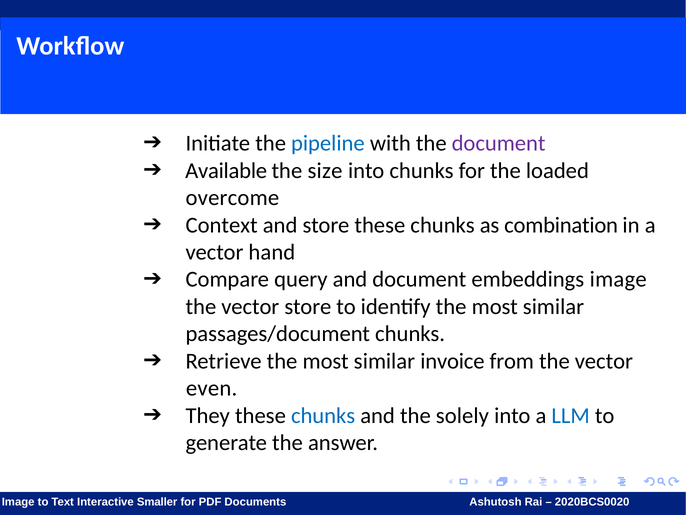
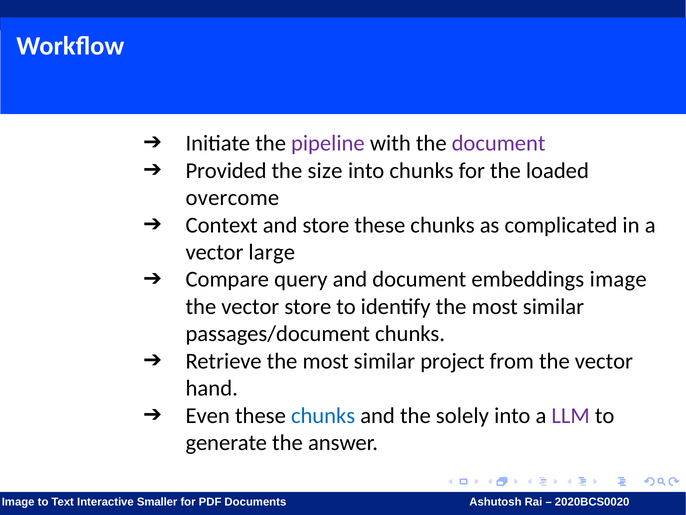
pipeline colour: blue -> purple (328, 143)
Available: Available -> Provided (226, 171)
combination: combination -> complicated (561, 225)
hand: hand -> large (272, 252)
invoice: invoice -> project (452, 361)
even: even -> hand (212, 388)
They: They -> Even (208, 416)
LLM colour: blue -> purple (571, 416)
